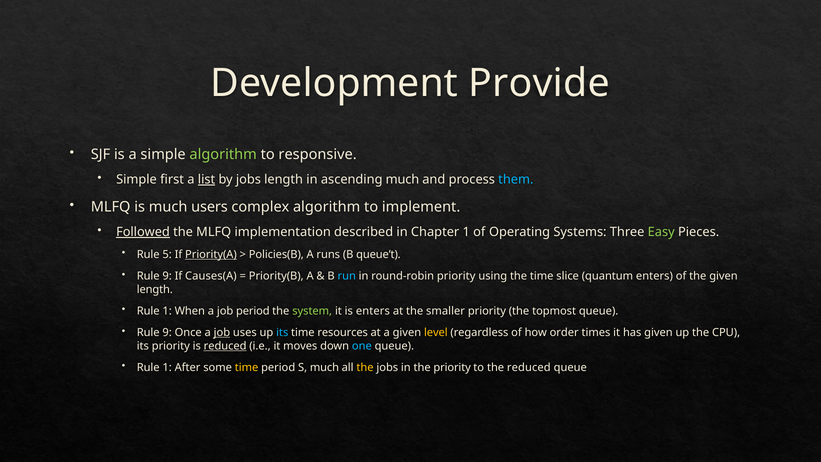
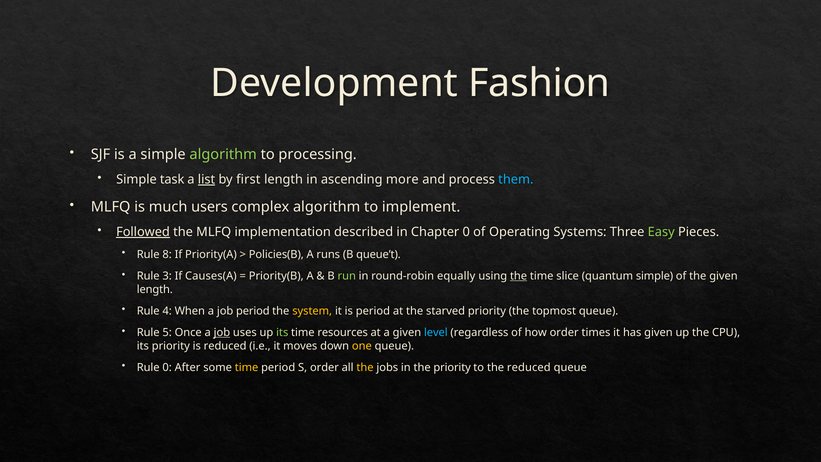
Provide: Provide -> Fashion (539, 83)
responsive: responsive -> processing (318, 154)
first: first -> task (172, 179)
by jobs: jobs -> first (248, 179)
ascending much: much -> more (402, 179)
Chapter 1: 1 -> 0 (466, 232)
5: 5 -> 8 (167, 254)
Priority(A underline: present -> none (211, 254)
9: 9 -> 3 (167, 276)
run colour: light blue -> light green (347, 276)
round-robin priority: priority -> equally (456, 276)
the underline: none -> present (519, 276)
quantum enters: enters -> simple (655, 276)
1: 1 -> 4 (167, 311)
system colour: light green -> yellow (312, 311)
is enters: enters -> period (373, 311)
smaller: smaller -> starved (446, 311)
9: 9 -> 5 (167, 332)
its colour: light blue -> light green (282, 332)
level colour: yellow -> light blue (436, 332)
reduced underline: present -> none (225, 346)
one colour: light blue -> yellow (362, 346)
1: 1 -> 0 (167, 367)
S much: much -> order (324, 367)
